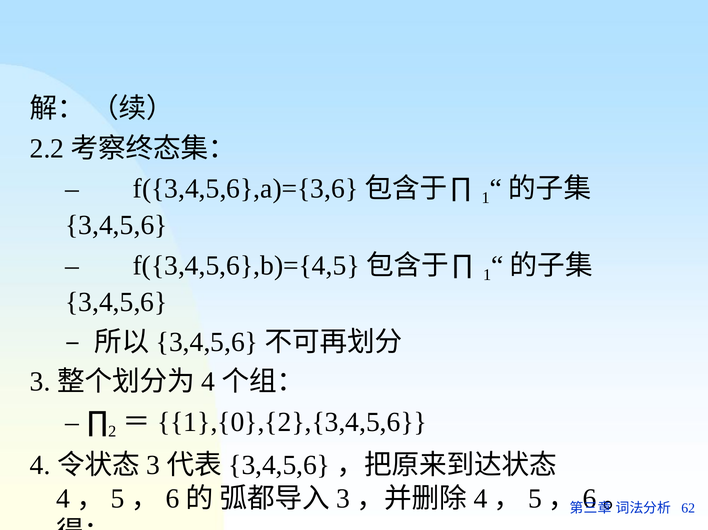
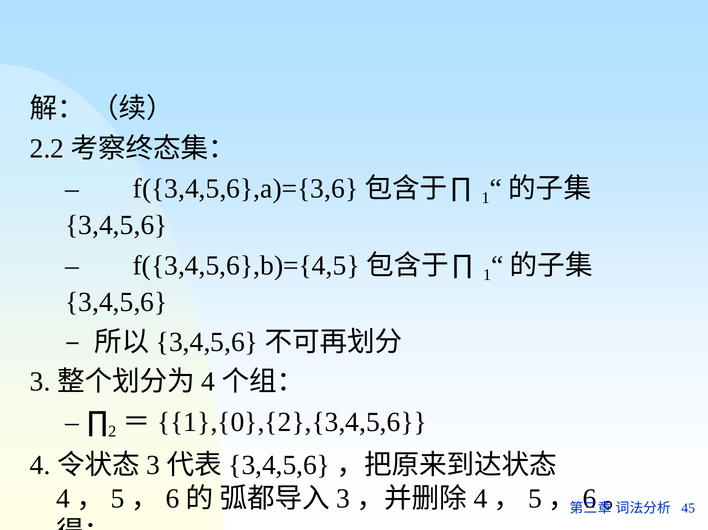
62: 62 -> 45 (688, 508)
